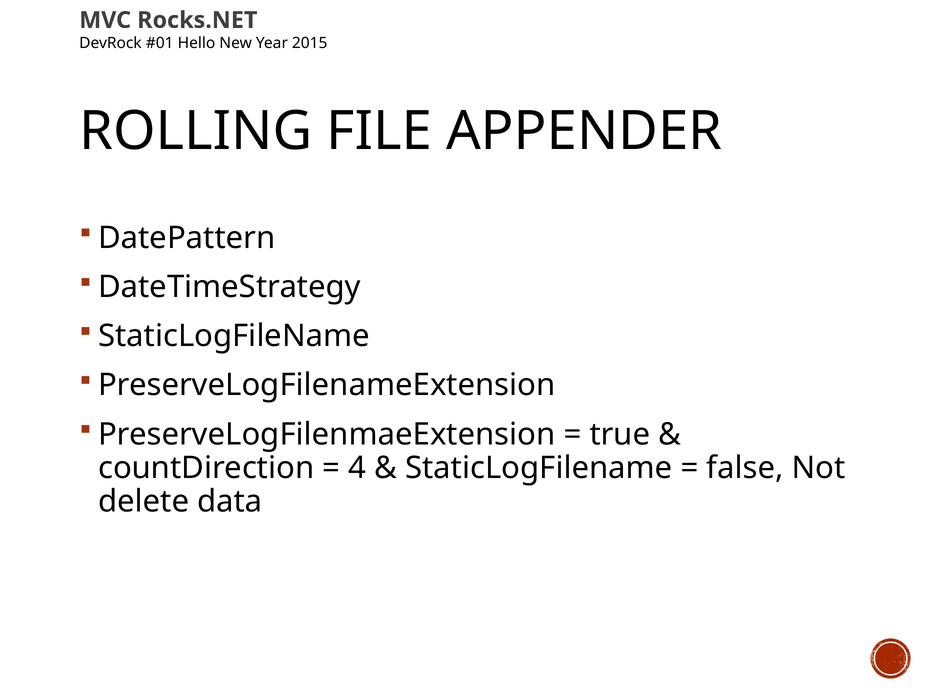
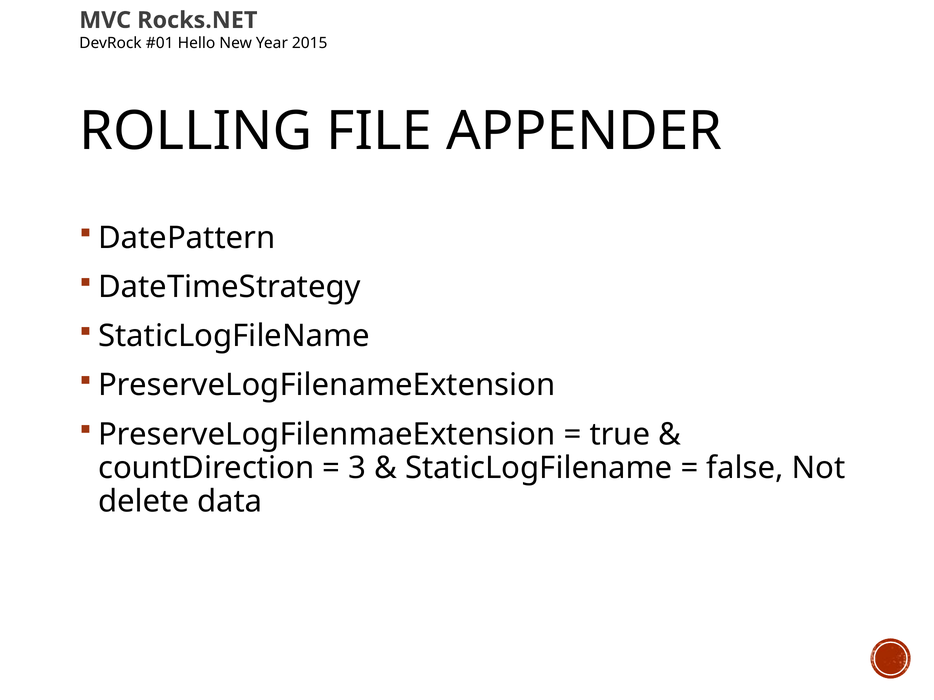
4: 4 -> 3 (357, 468)
